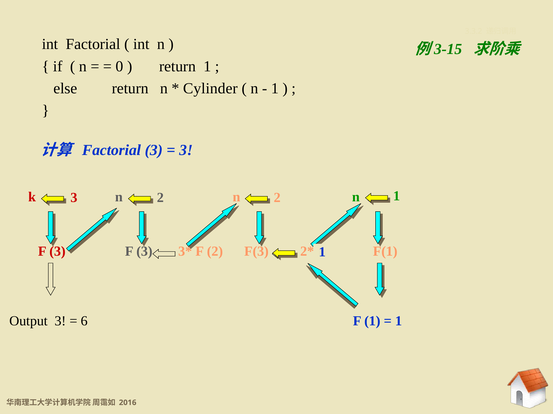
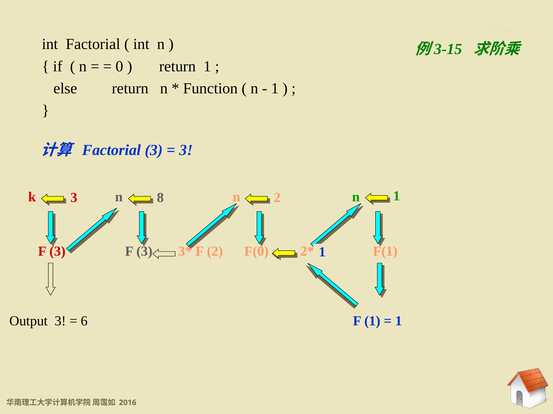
Cylinder: Cylinder -> Function (210, 89)
2: 2 -> 8 (160, 198)
F(3: F(3 -> F(0 (256, 252)
